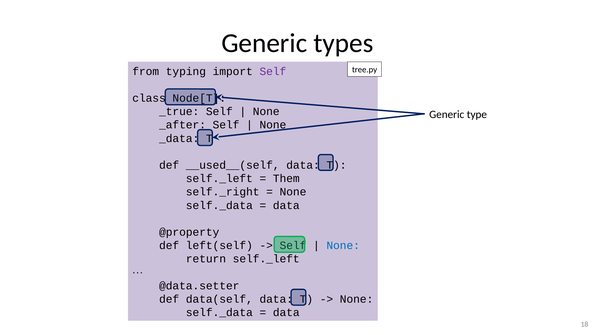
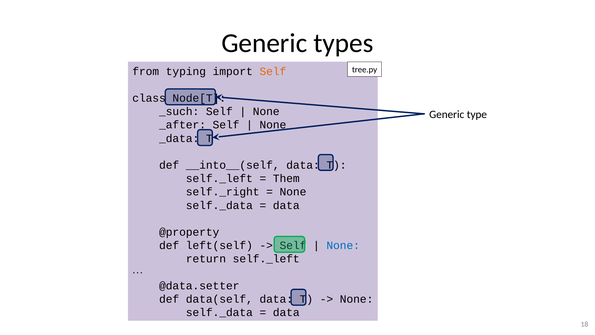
Self colour: purple -> orange (273, 71)
_true: _true -> _such (179, 111)
__used__(self: __used__(self -> __into__(self (233, 165)
